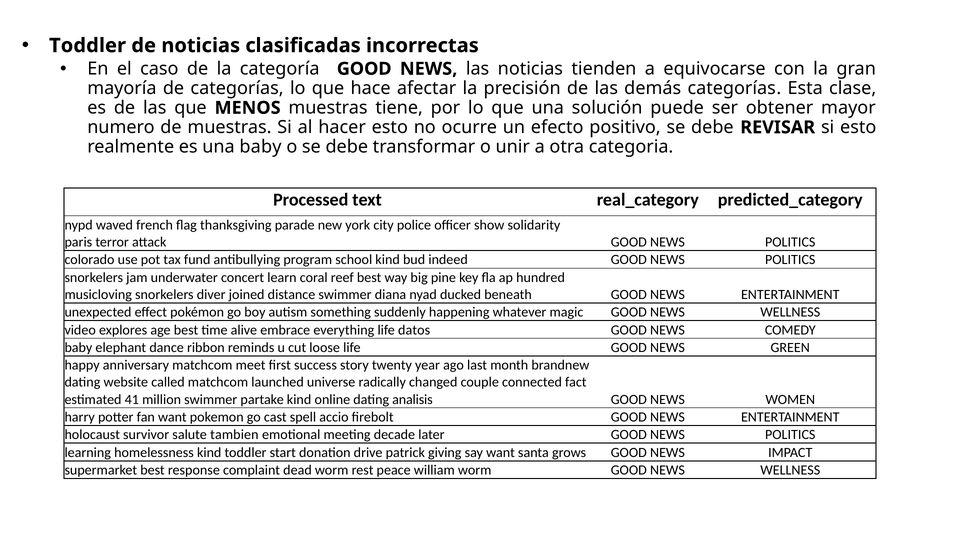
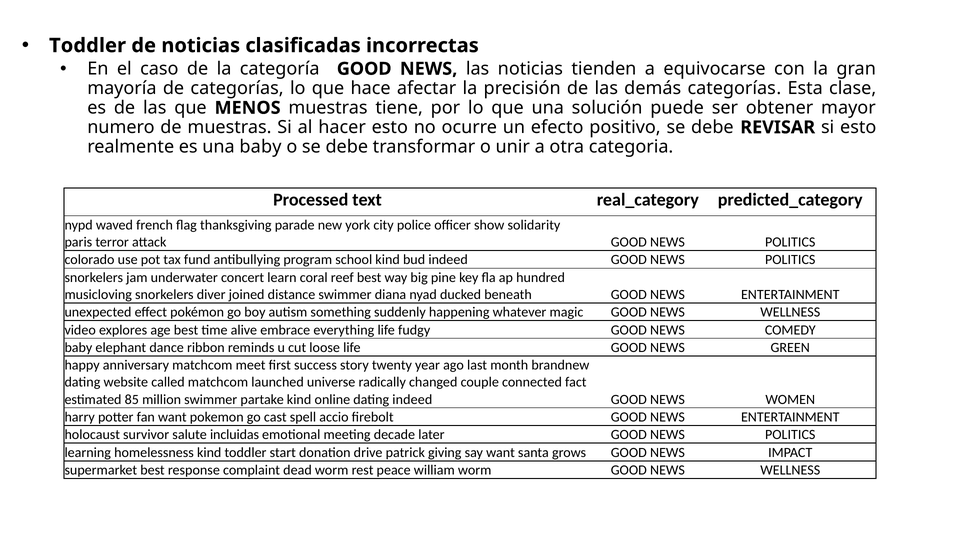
datos: datos -> fudgy (414, 330)
41: 41 -> 85 (132, 399)
dating analisis: analisis -> indeed (412, 399)
tambien: tambien -> incluidas (235, 435)
